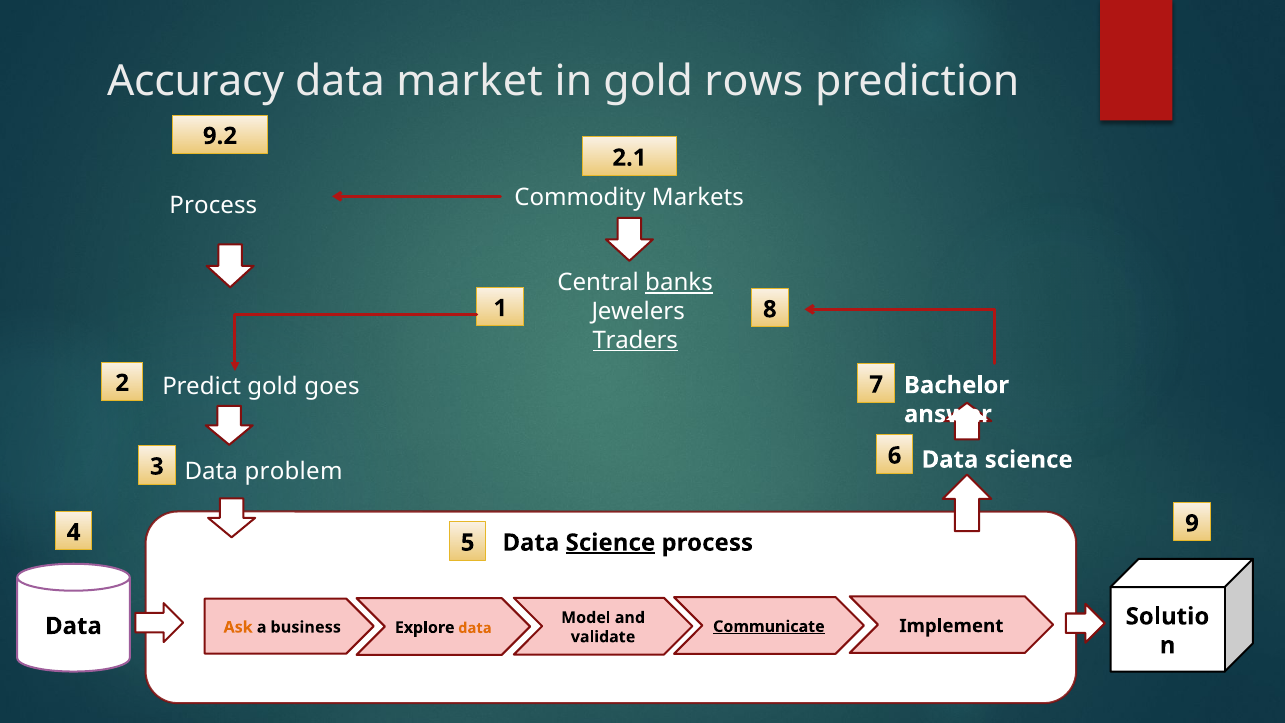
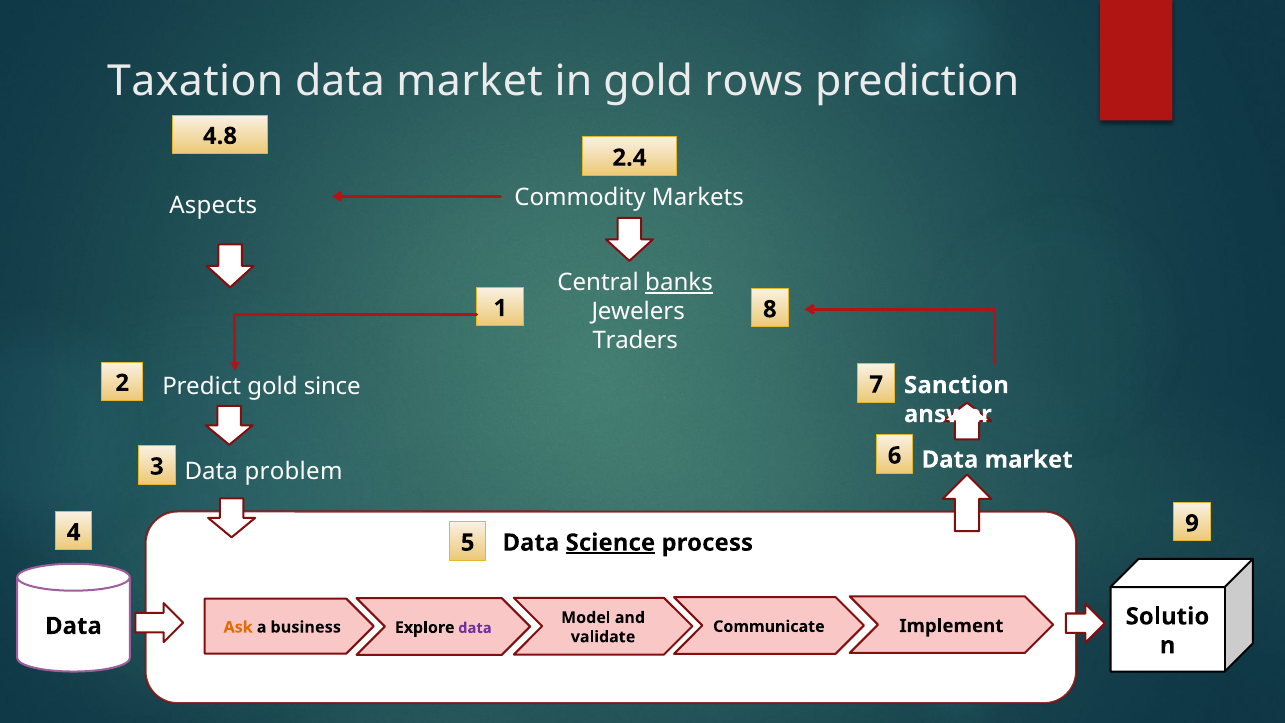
Accuracy: Accuracy -> Taxation (195, 81)
9.2: 9.2 -> 4.8 (220, 136)
2.1: 2.1 -> 2.4 (629, 158)
Process: Process -> Aspects (213, 206)
Traders underline: present -> none (635, 340)
goes: goes -> since (332, 386)
Bachelor: Bachelor -> Sanction (956, 385)
6 Data science: science -> market (1029, 460)
Communicate underline: present -> none (769, 626)
data colour: orange -> purple (475, 628)
